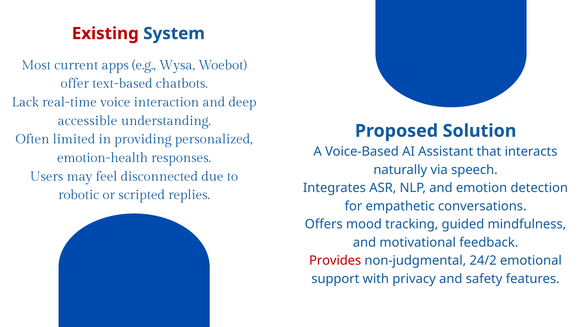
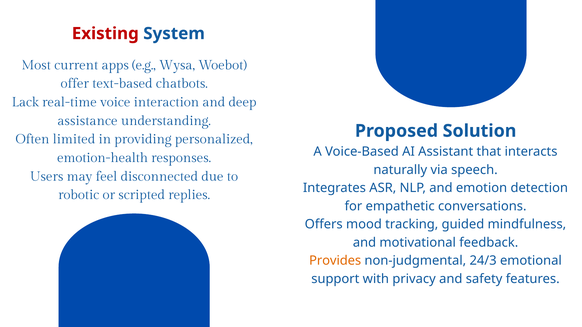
accessible: accessible -> assistance (88, 121)
Provides colour: red -> orange (335, 261)
24/2: 24/2 -> 24/3 (483, 261)
